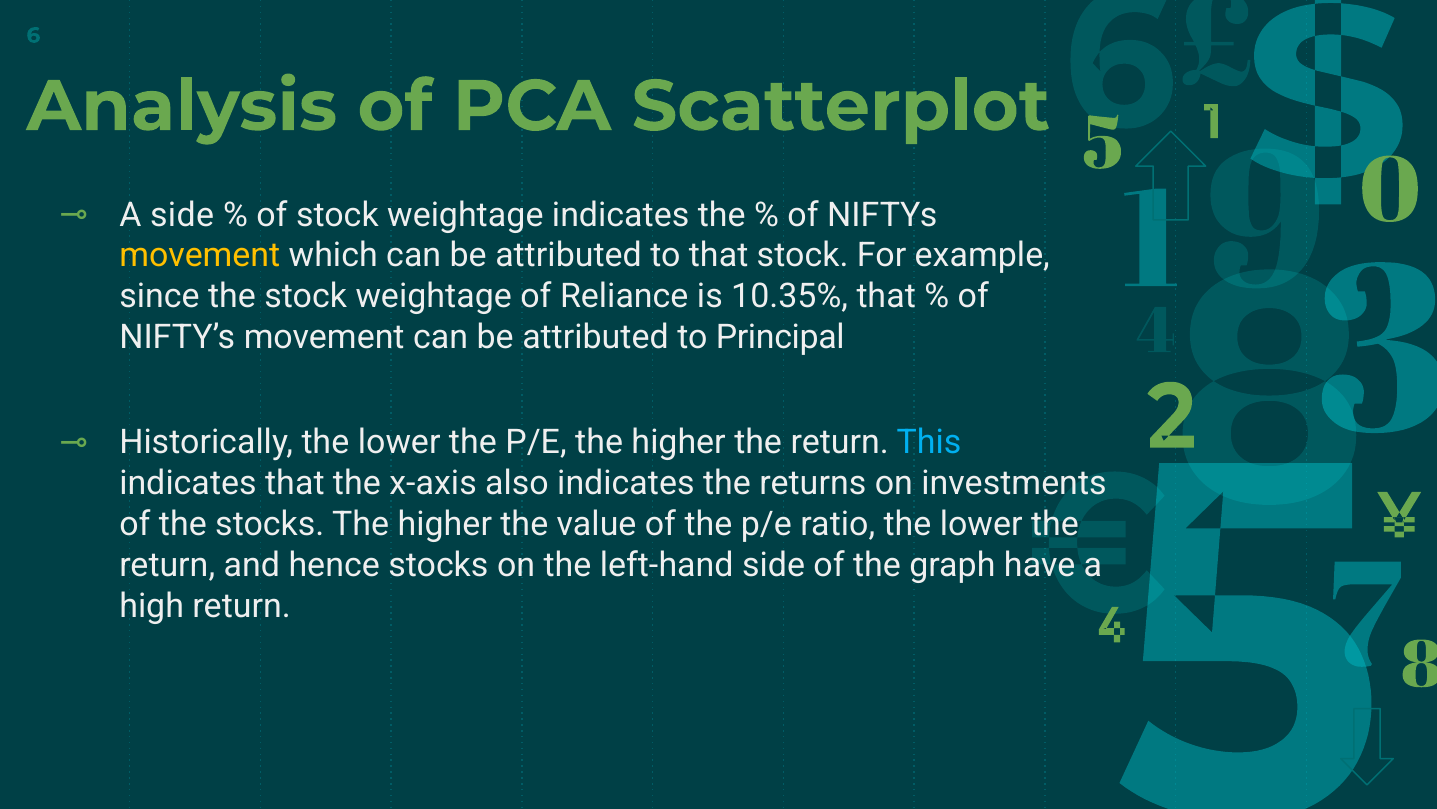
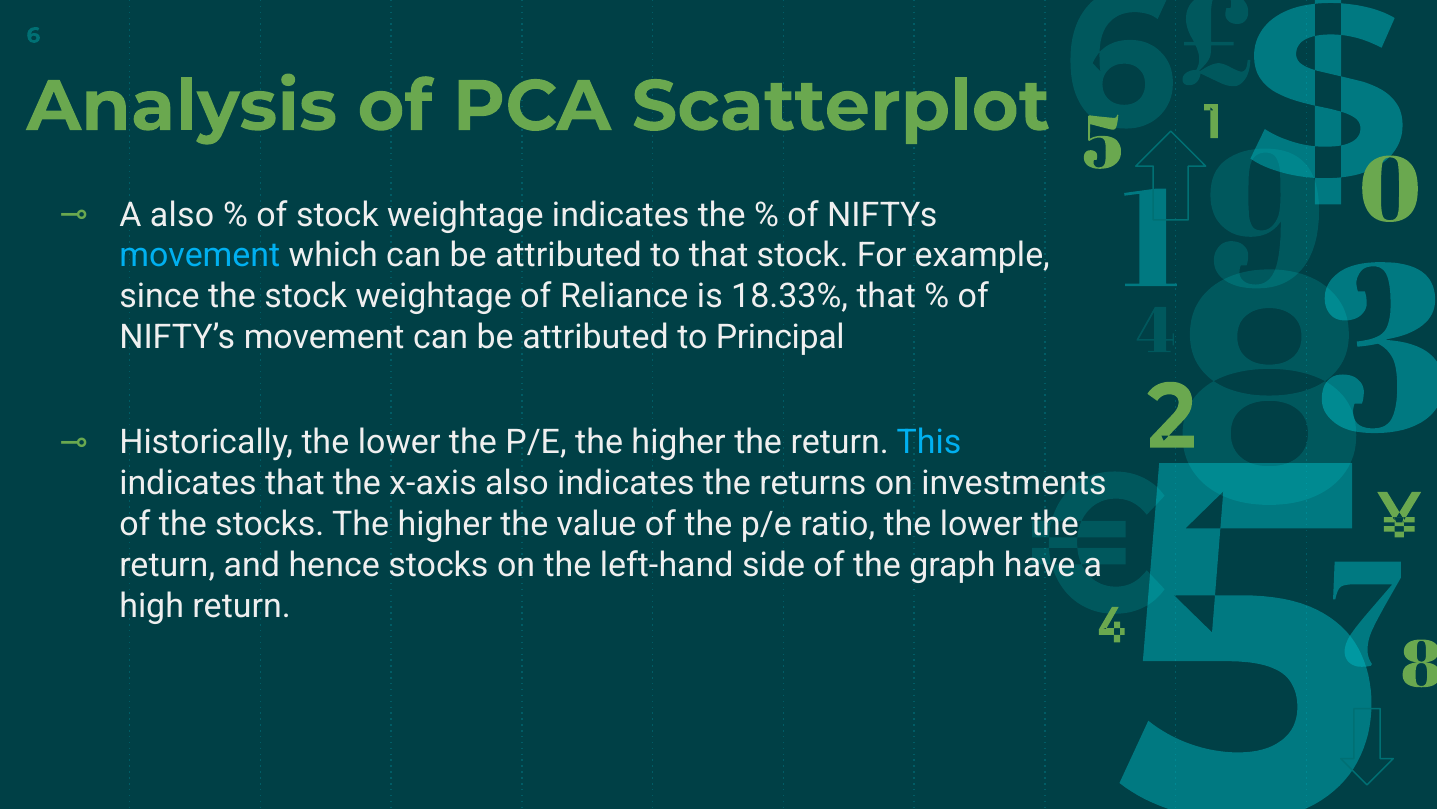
A side: side -> also (182, 215)
movement colour: yellow -> light blue (200, 255)
10.35%: 10.35% -> 18.33% (790, 296)
